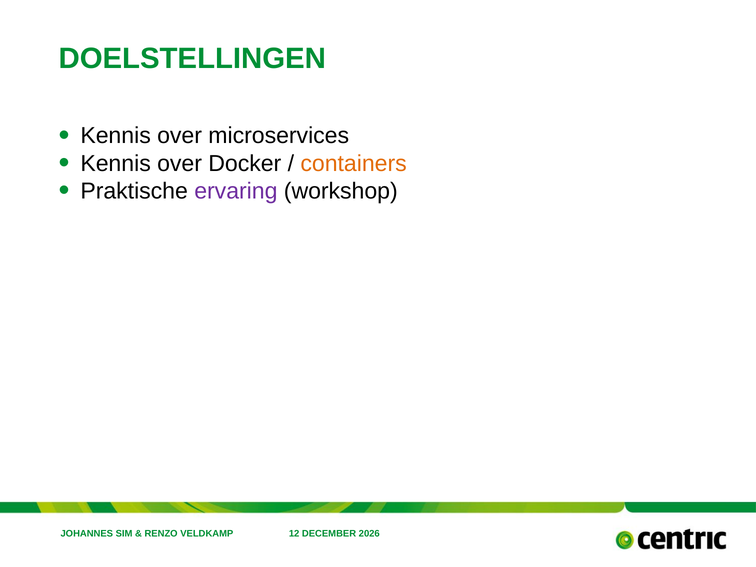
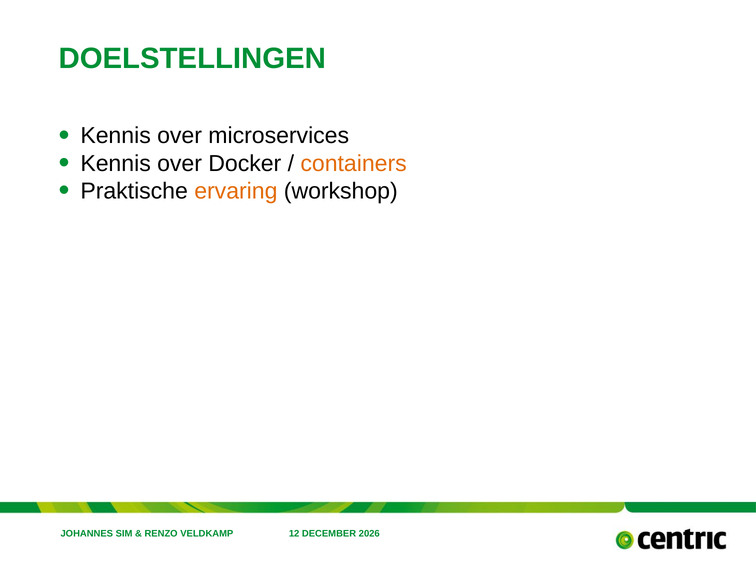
ervaring colour: purple -> orange (236, 191)
